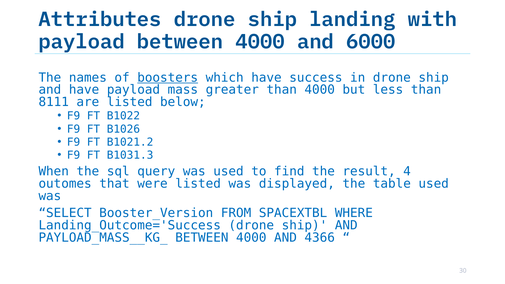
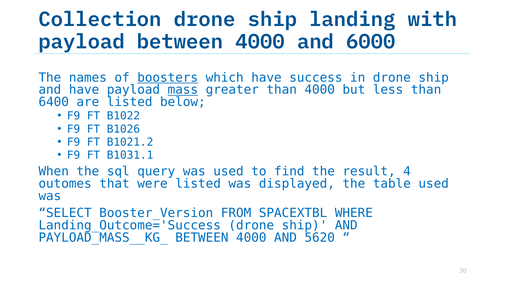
Attributes: Attributes -> Collection (100, 20)
mass underline: none -> present (183, 90)
8111: 8111 -> 6400 (54, 102)
B1031.3: B1031.3 -> B1031.1 (130, 155)
4366: 4366 -> 5620 (320, 238)
